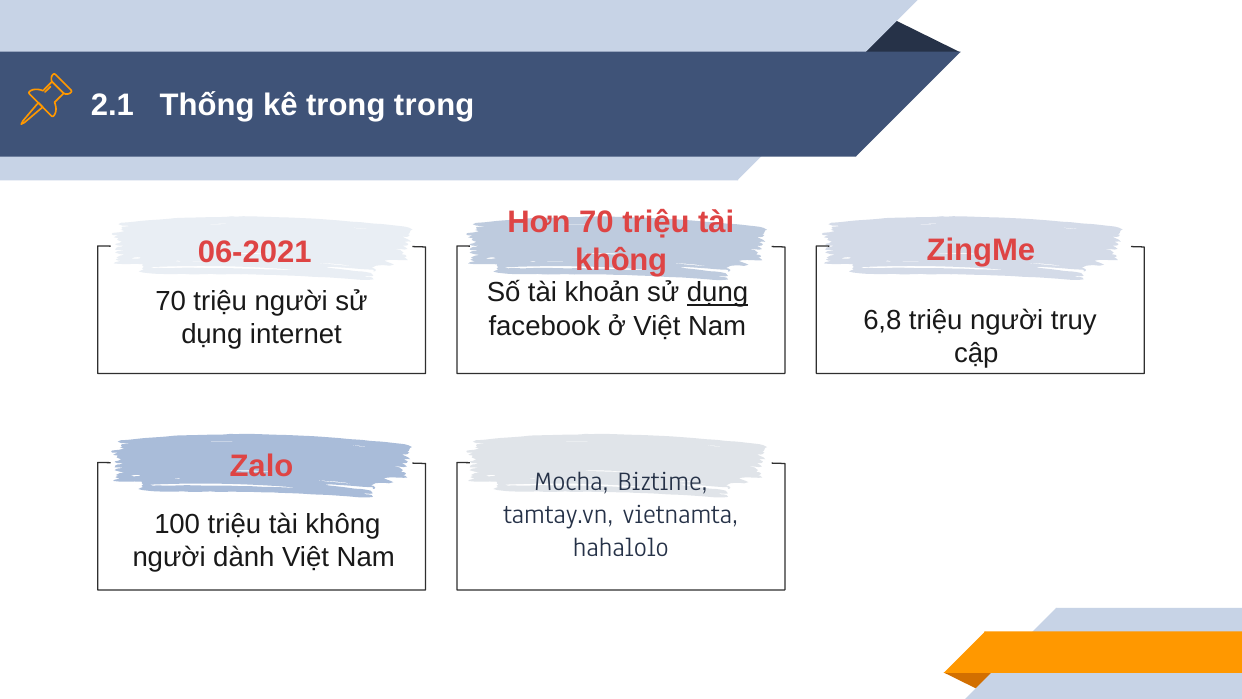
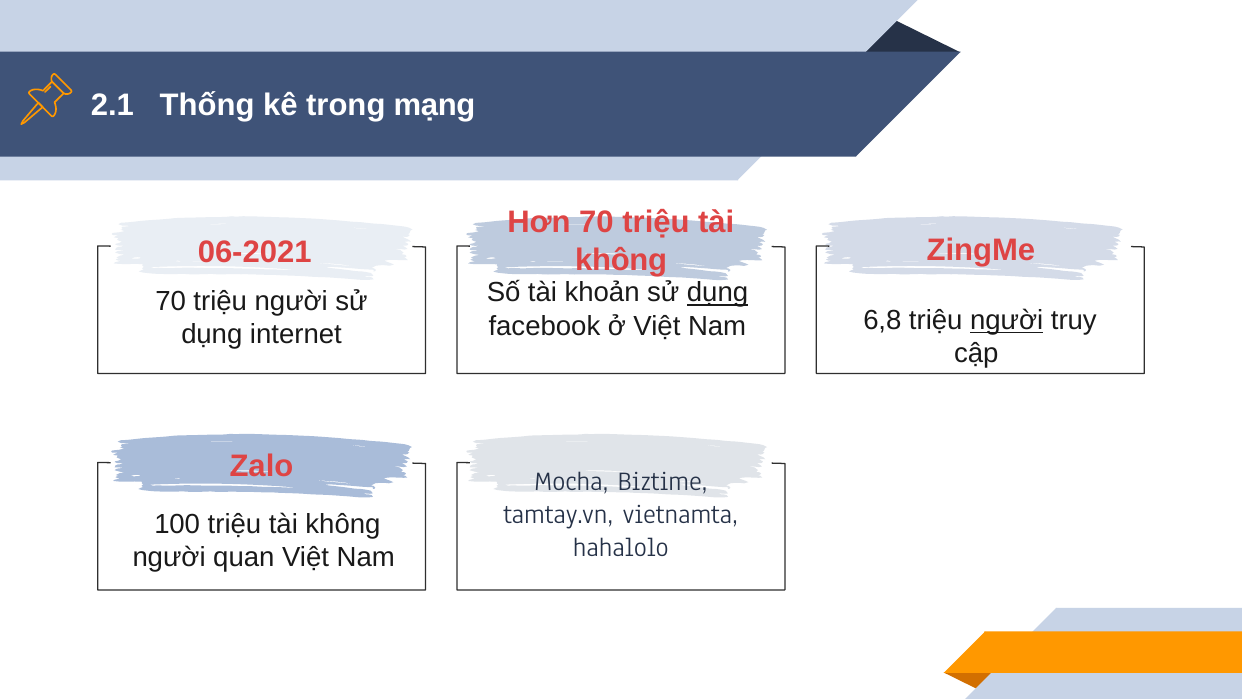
trong trong: trong -> mạng (435, 105)
người underline: none -> present (1007, 320)
dành: dành -> quan (244, 557)
